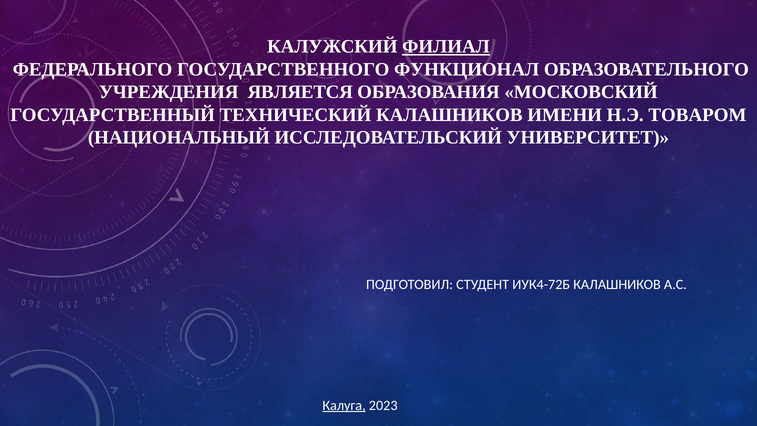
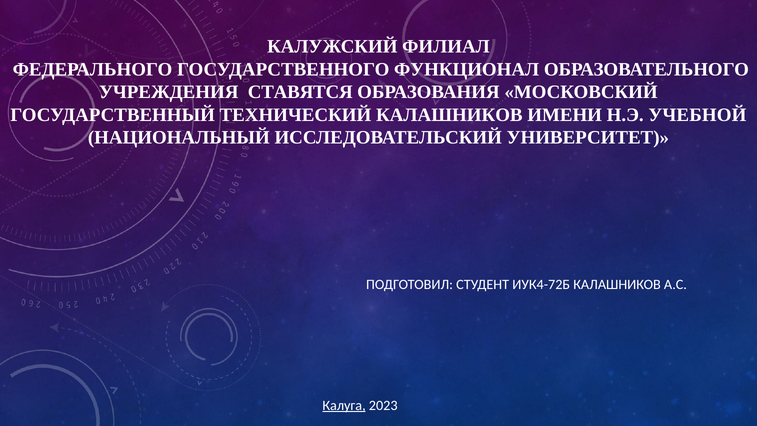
ФИЛИАЛ underline: present -> none (446, 47)
ЯВЛЯЕТСЯ: ЯВЛЯЕТСЯ -> СТАВЯТСЯ (300, 92)
ТОВАРОМ: ТОВАРОМ -> УЧЕБНОЙ (697, 115)
